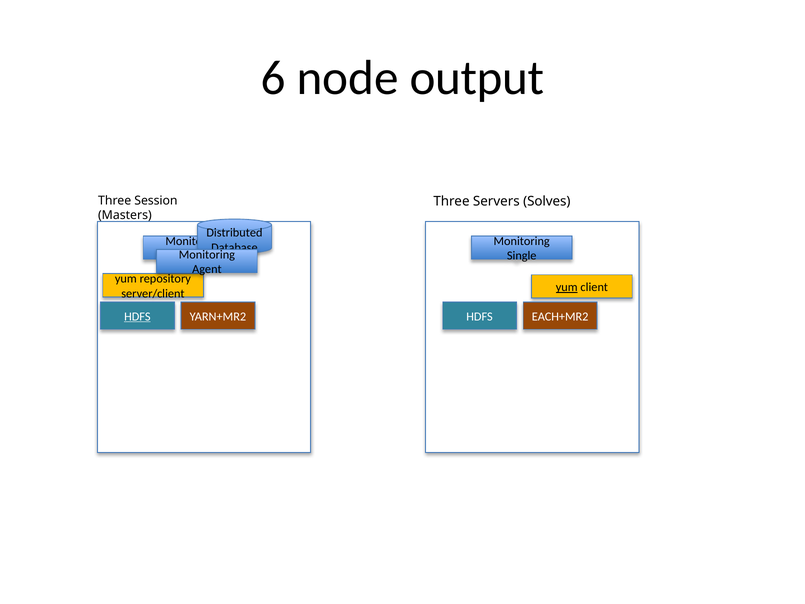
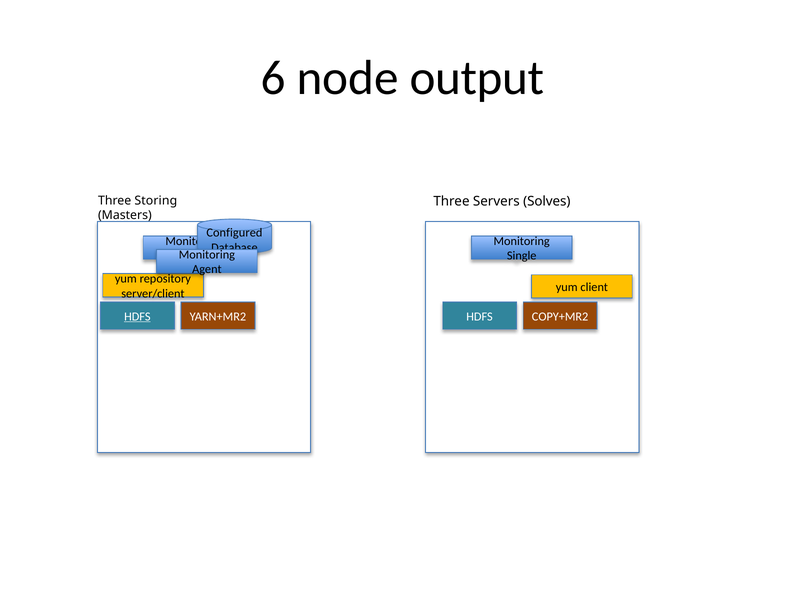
Session: Session -> Storing (156, 201)
Distributed: Distributed -> Configured (234, 233)
yum underline: present -> none (567, 287)
EACH+MR2: EACH+MR2 -> COPY+MR2 (560, 316)
